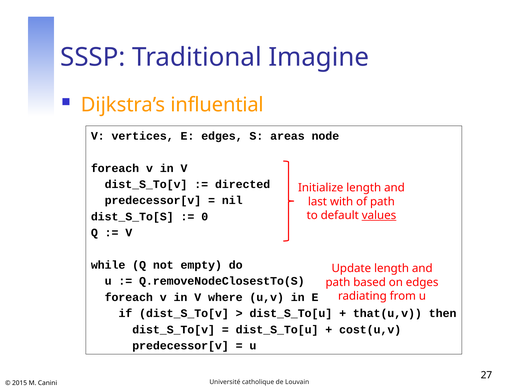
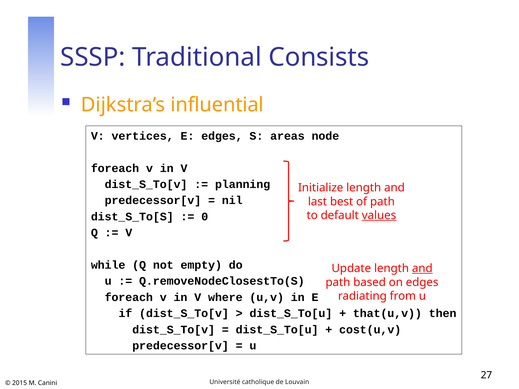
Imagine: Imagine -> Consists (319, 57)
directed: directed -> planning (243, 184)
with: with -> best (342, 202)
and underline: none -> present (422, 269)
